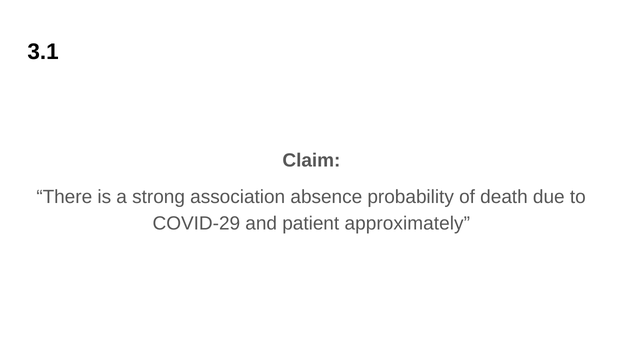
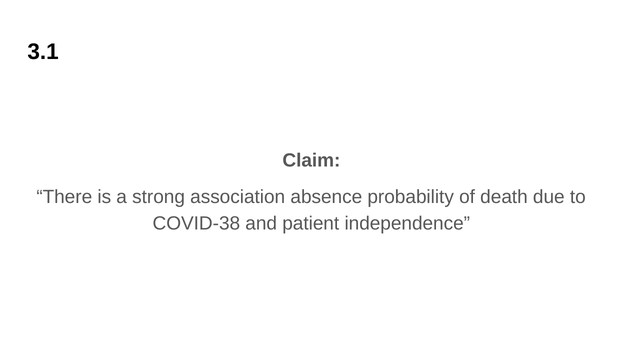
COVID-29: COVID-29 -> COVID-38 (196, 223)
approximately: approximately -> independence (407, 223)
